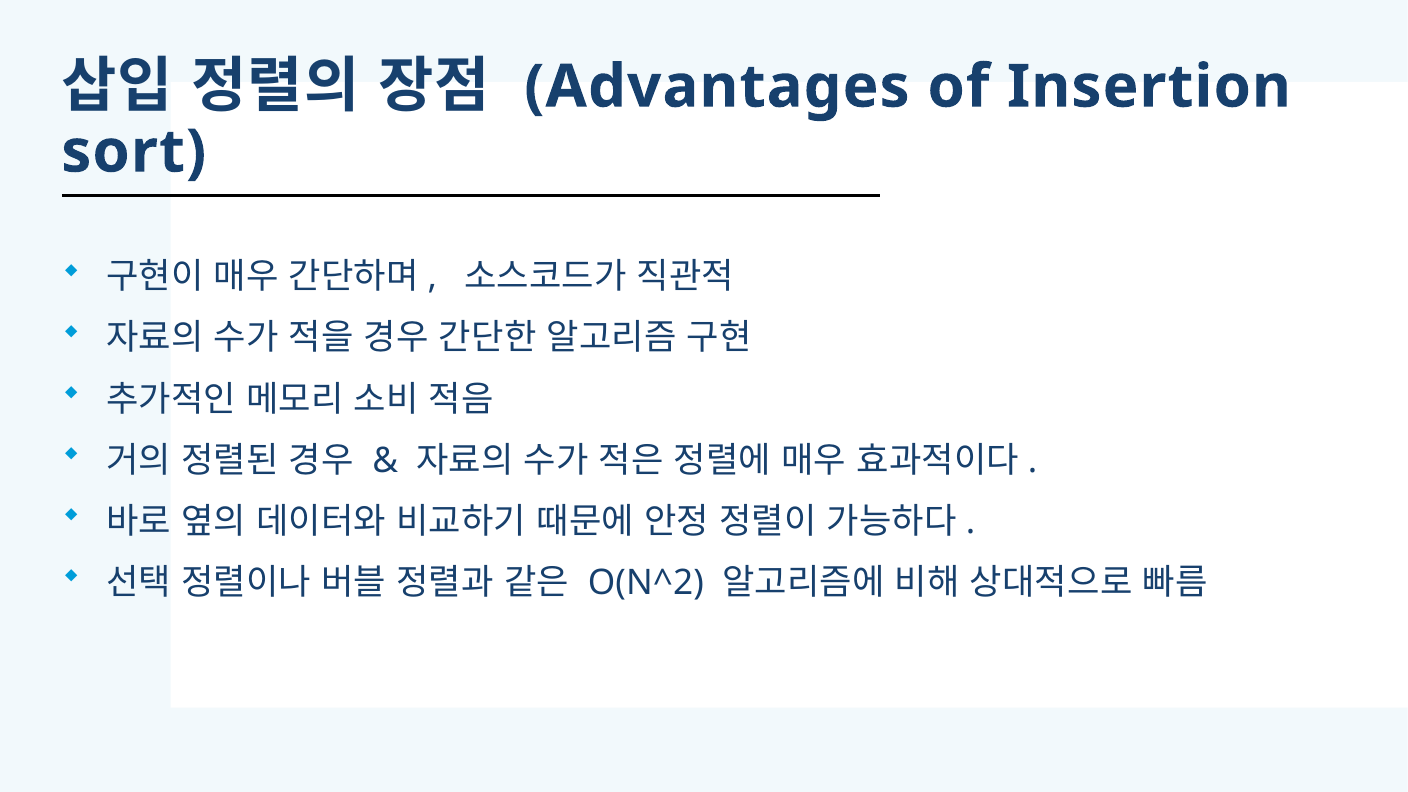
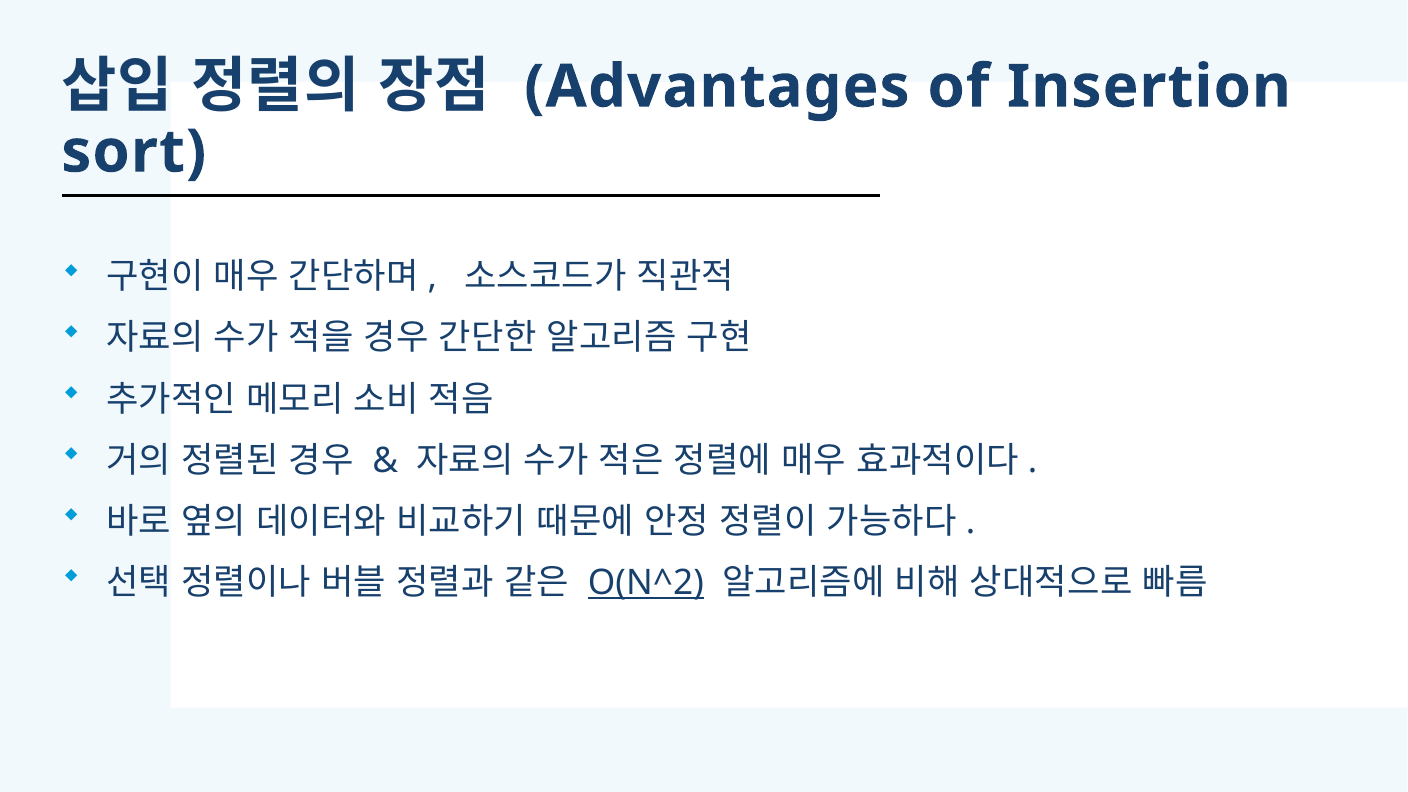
O(N^2 underline: none -> present (646, 583)
